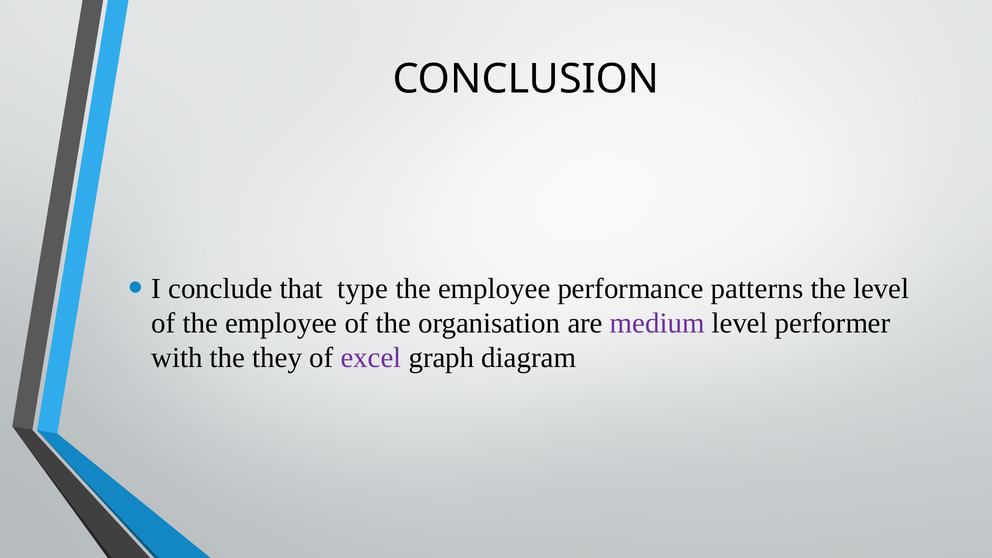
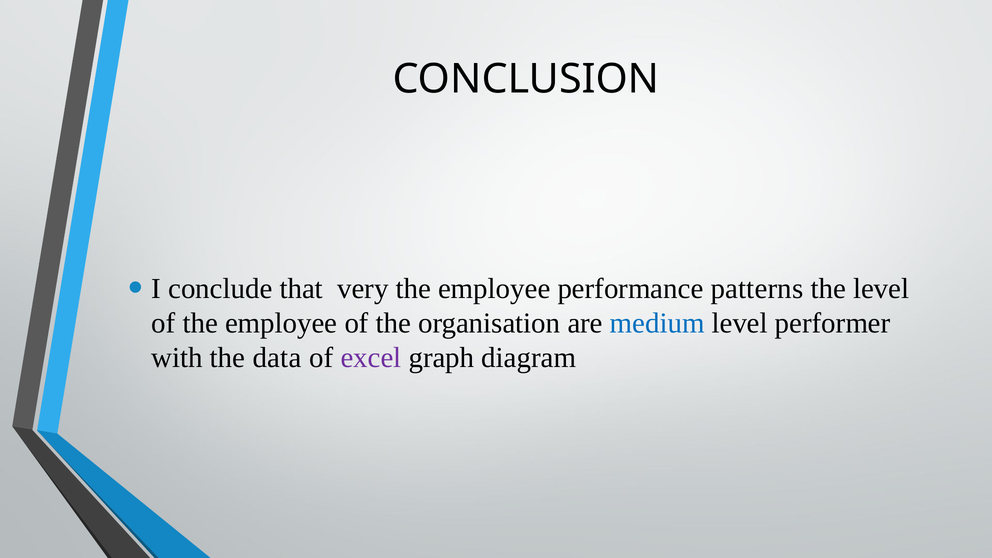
type: type -> very (363, 289)
medium colour: purple -> blue (657, 323)
they: they -> data (277, 358)
